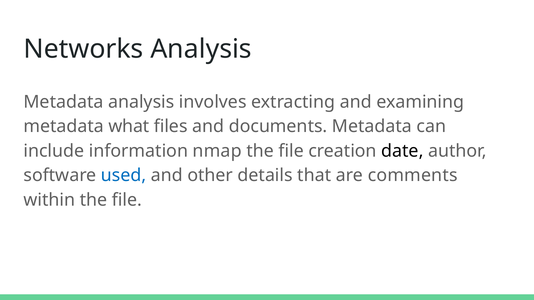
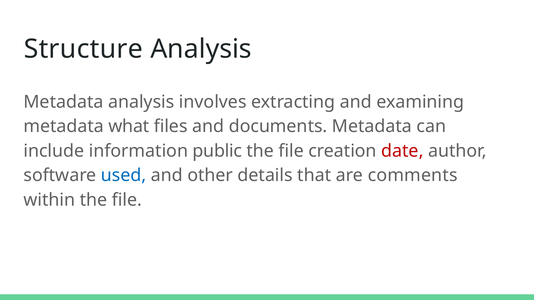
Networks: Networks -> Structure (83, 49)
nmap: nmap -> public (217, 151)
date colour: black -> red (402, 151)
